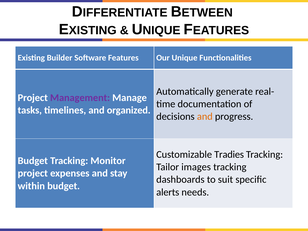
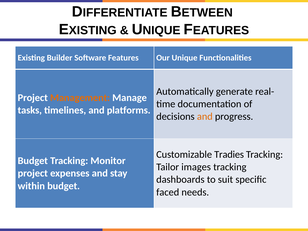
Management colour: purple -> orange (80, 98)
organized: organized -> platforms (129, 110)
alerts: alerts -> faced (168, 192)
